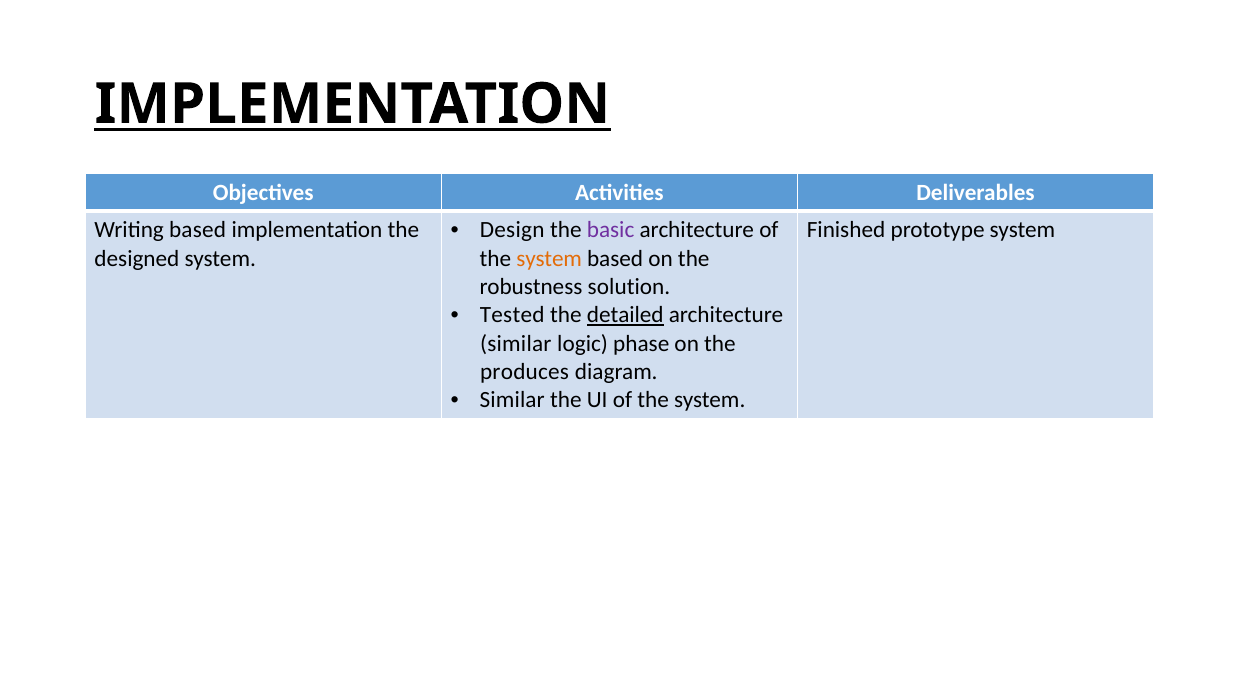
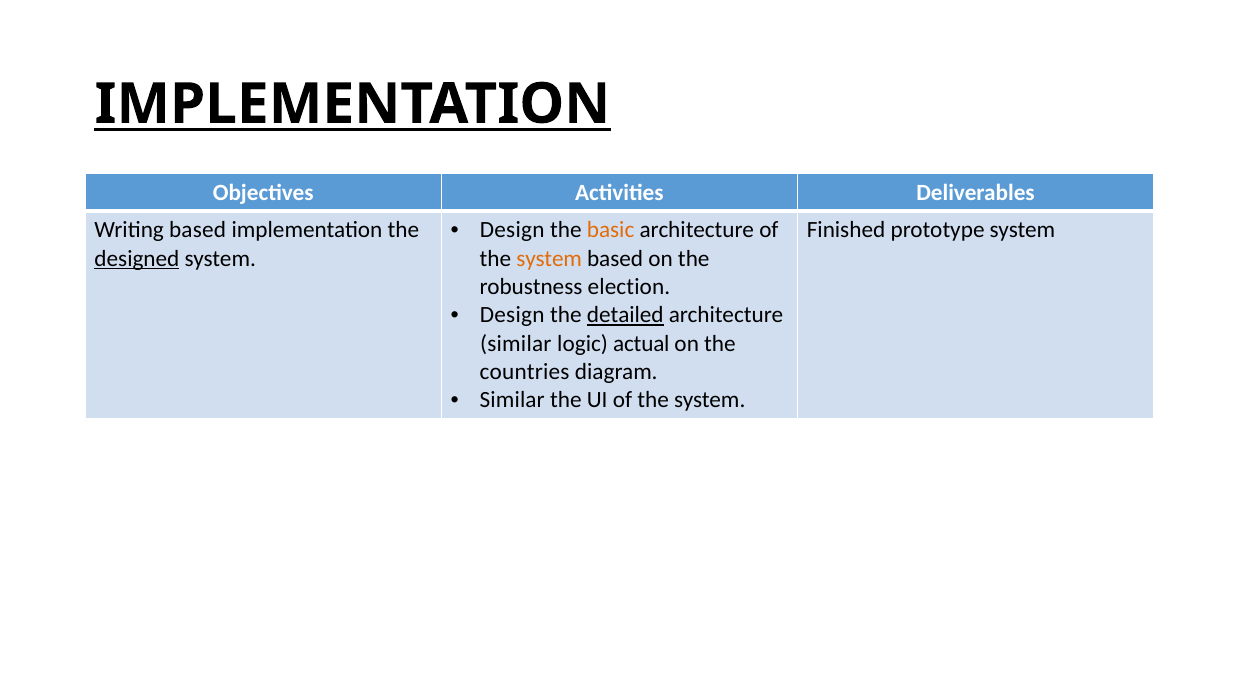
basic colour: purple -> orange (611, 230)
designed underline: none -> present (137, 258)
solution: solution -> election (629, 287)
Tested: Tested -> Design (512, 315)
phase: phase -> actual (641, 343)
produces: produces -> countries (525, 372)
